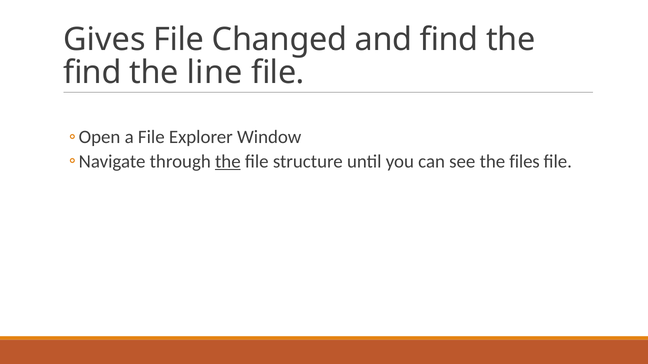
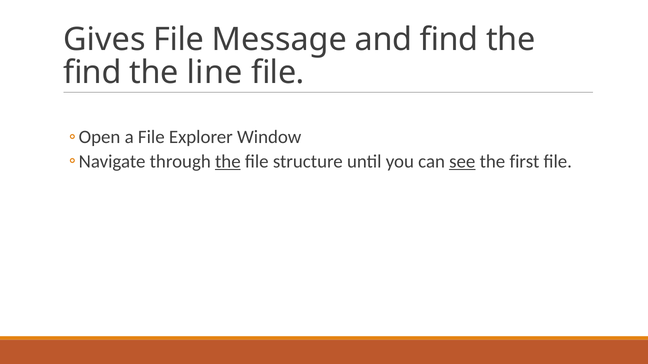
Changed: Changed -> Message (279, 40)
see underline: none -> present (462, 162)
files: files -> first (524, 162)
